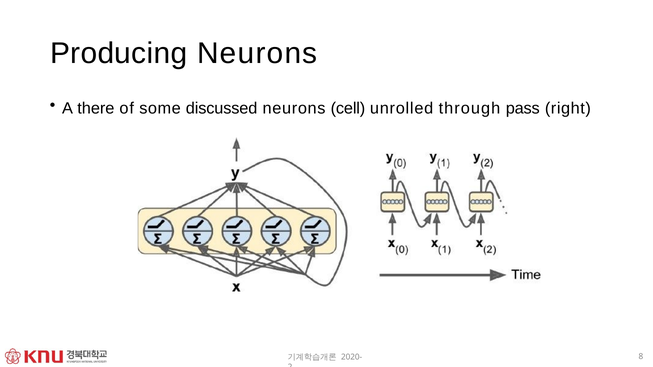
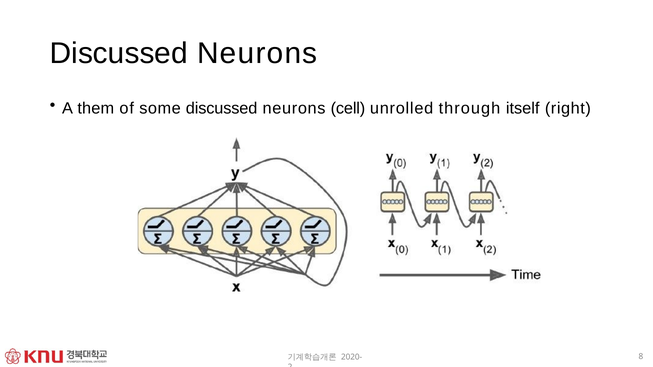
Producing: Producing -> Discussed (119, 54)
there: there -> them (96, 108)
pass: pass -> itself (523, 108)
